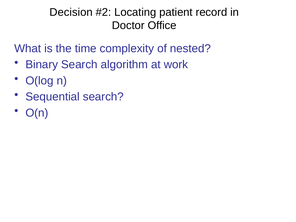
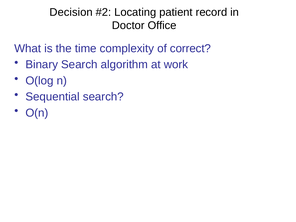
nested: nested -> correct (190, 48)
